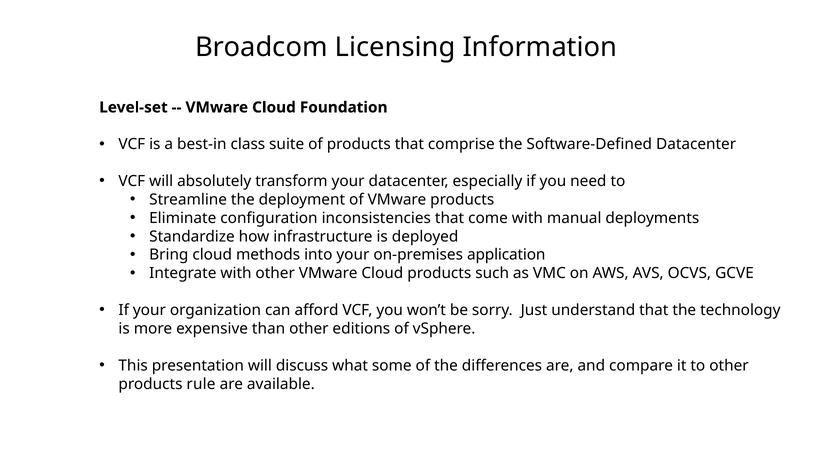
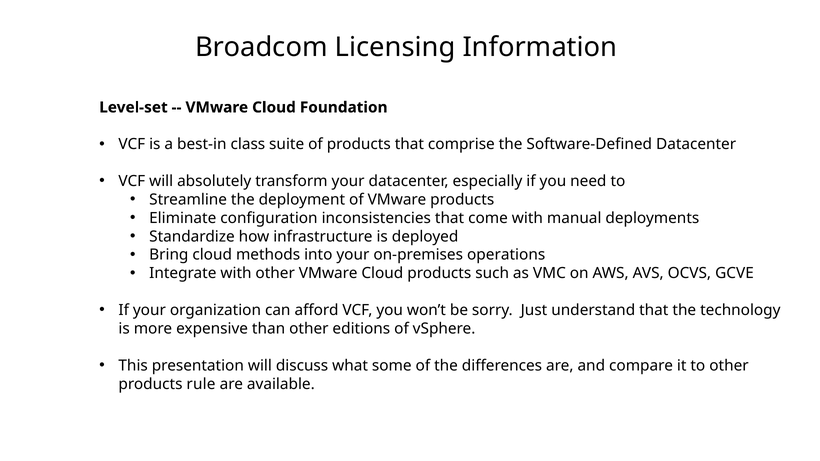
application: application -> operations (506, 255)
